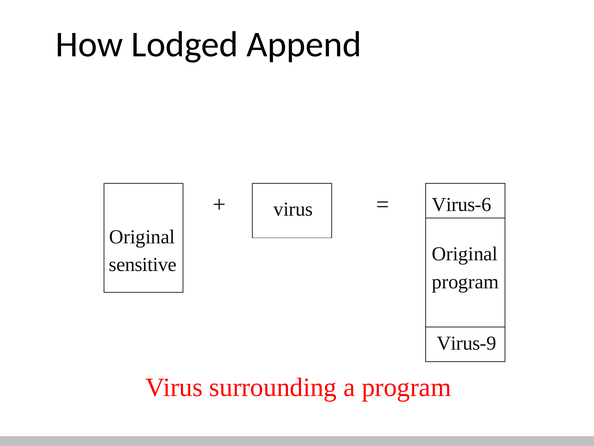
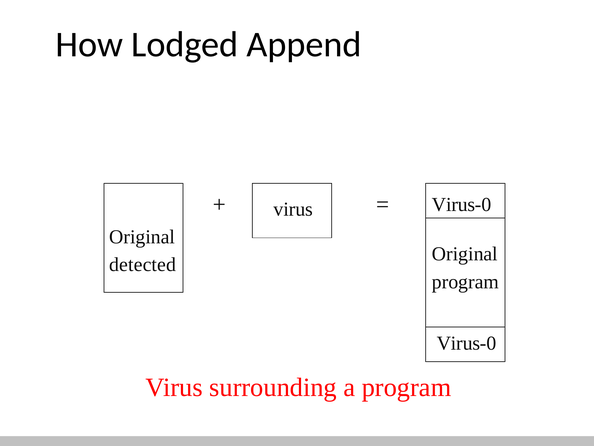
Virus-6: Virus-6 -> Virus-0 (462, 204)
sensitive: sensitive -> detected (143, 264)
Virus-9: Virus-9 -> Virus-0 (467, 343)
